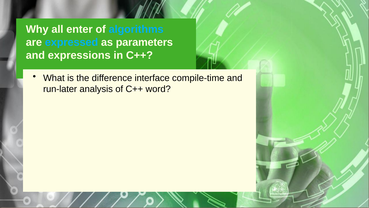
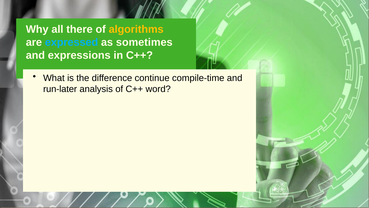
enter: enter -> there (79, 29)
algorithms colour: light blue -> yellow (136, 29)
parameters: parameters -> sometimes (144, 42)
interface: interface -> continue (152, 78)
